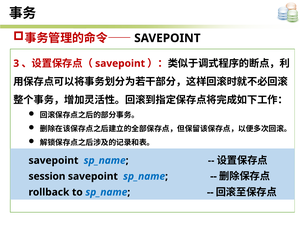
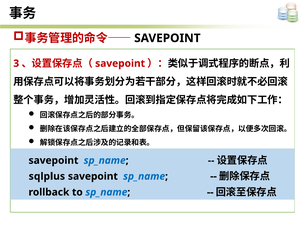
session: session -> sqlplus (47, 176)
